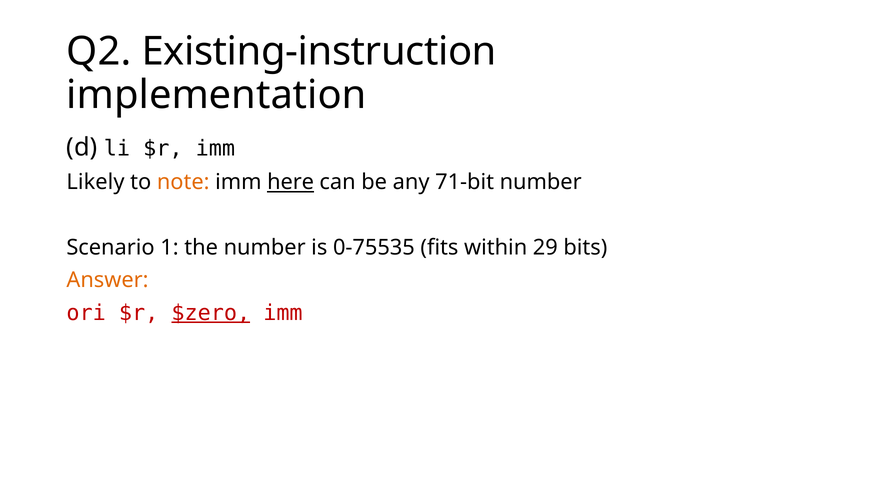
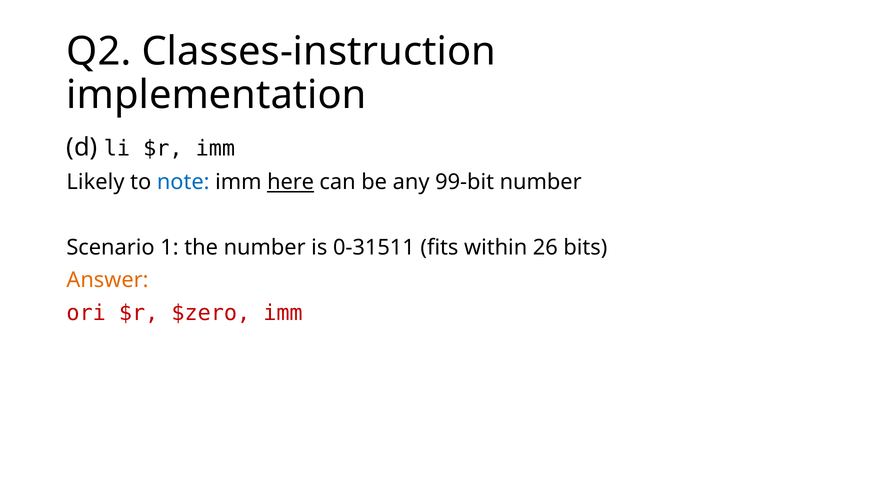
Existing-instruction: Existing-instruction -> Classes-instruction (319, 52)
note colour: orange -> blue (183, 182)
71-bit: 71-bit -> 99-bit (465, 182)
0-75535: 0-75535 -> 0-31511 (374, 247)
29: 29 -> 26 (545, 247)
$zero underline: present -> none (211, 313)
